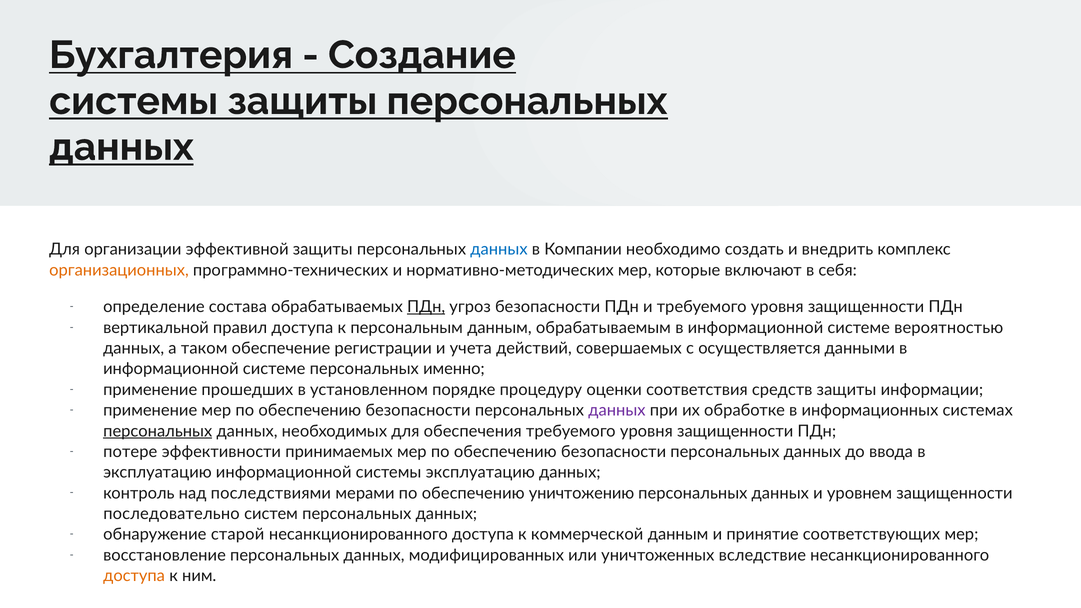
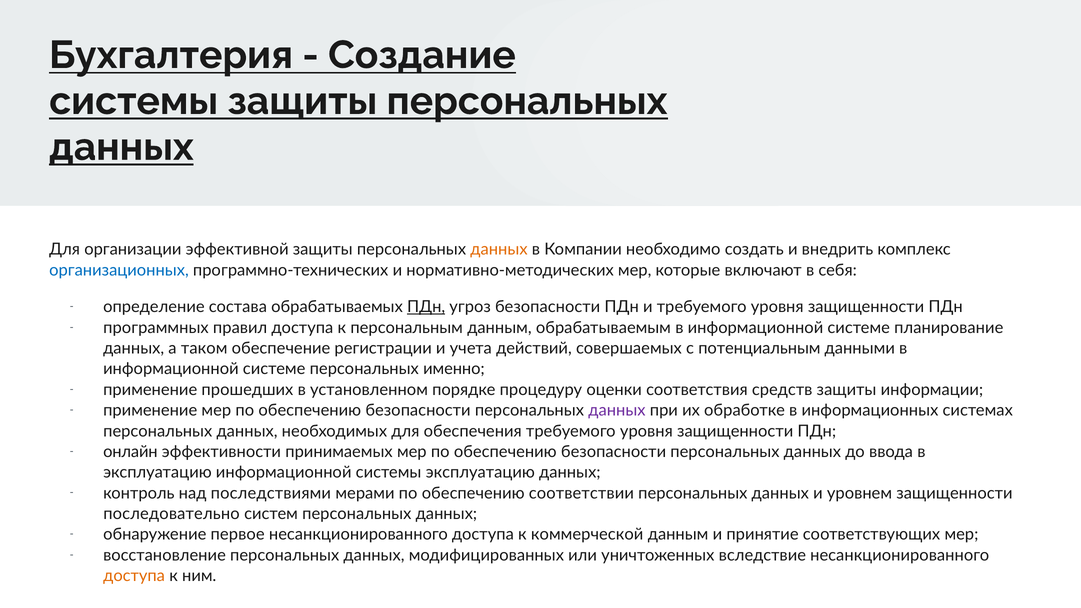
данных colour: blue -> orange (499, 249)
организационных colour: orange -> blue (119, 270)
вертикальной: вертикальной -> программных (156, 328)
вероятностью: вероятностью -> планирование (949, 328)
осуществляется: осуществляется -> потенциальным (759, 348)
персональных underline: present -> none (158, 431)
потере: потере -> онлайн (130, 452)
уничтожению: уничтожению -> соответствии (581, 493)
старой: старой -> первое (238, 535)
